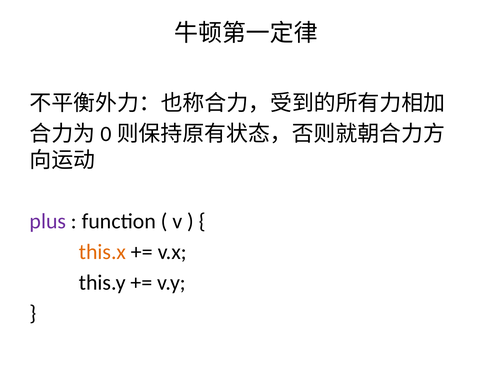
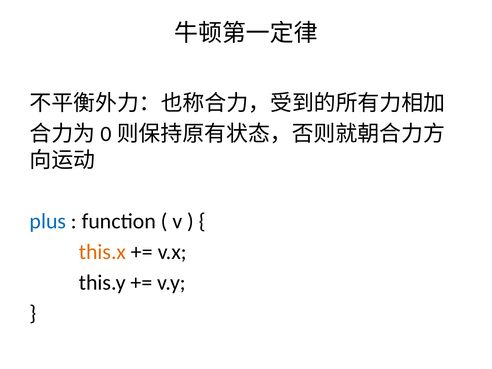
plus colour: purple -> blue (48, 221)
